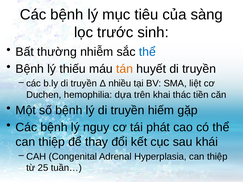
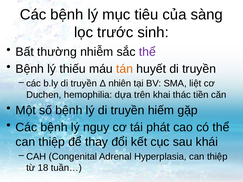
thể colour: blue -> purple (147, 52)
nhiều: nhiều -> nhiên (120, 84)
25: 25 -> 18 (43, 168)
